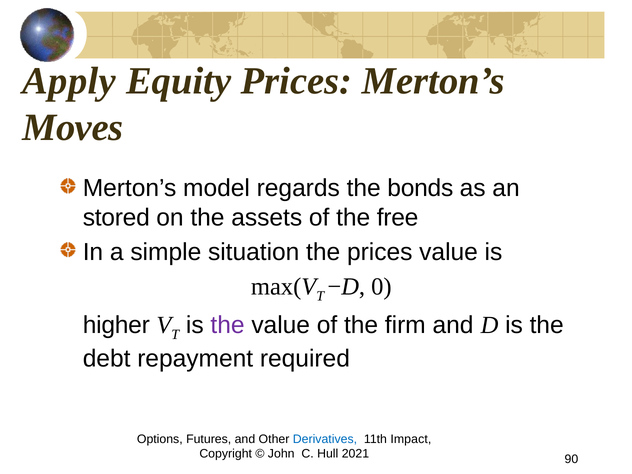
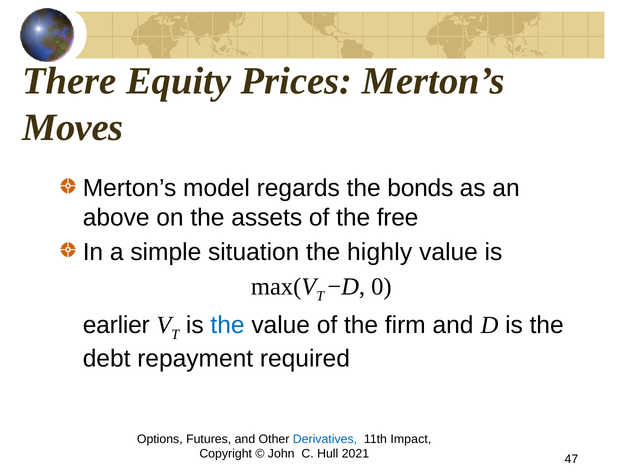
Apply: Apply -> There (69, 81)
stored: stored -> above (116, 218)
the prices: prices -> highly (380, 252)
higher: higher -> earlier (116, 325)
the colour: purple -> blue (228, 325)
90: 90 -> 47 (571, 459)
